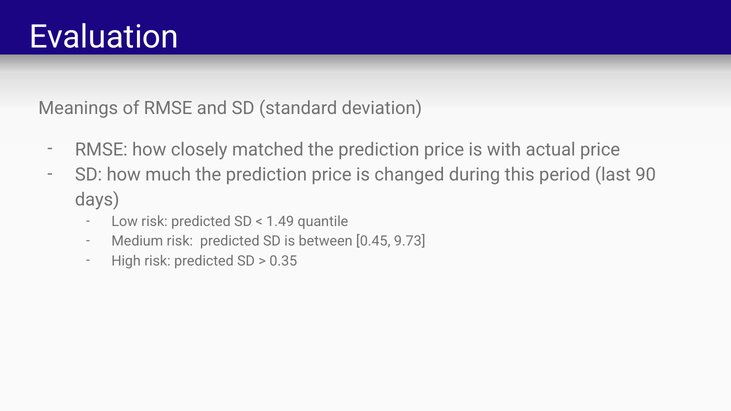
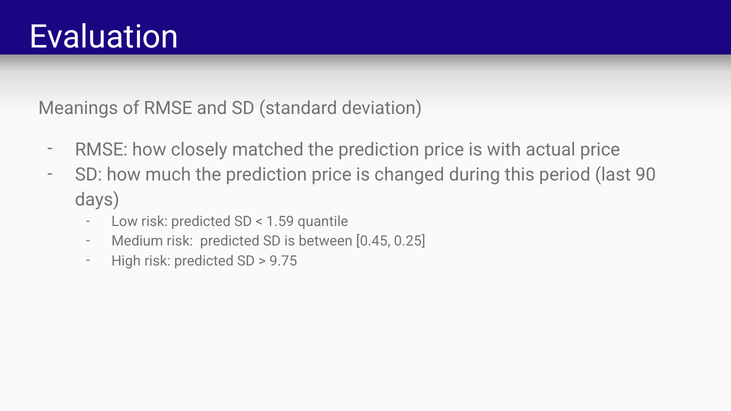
1.49: 1.49 -> 1.59 (280, 222)
9.73: 9.73 -> 0.25 (410, 241)
0.35: 0.35 -> 9.75 (283, 261)
